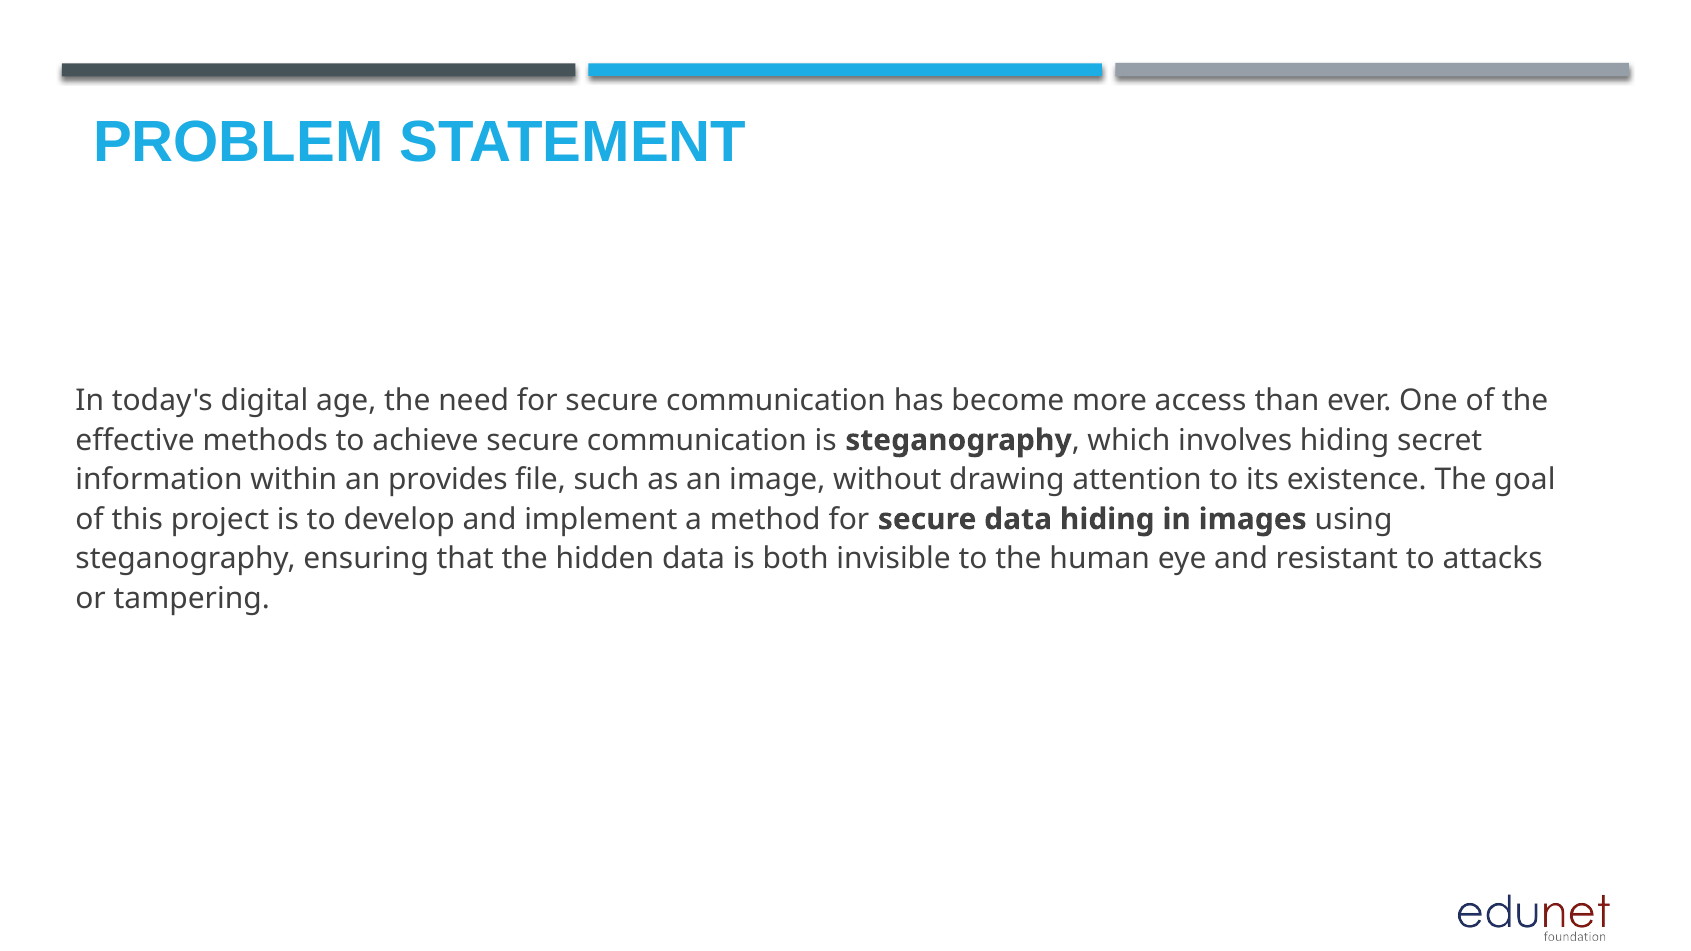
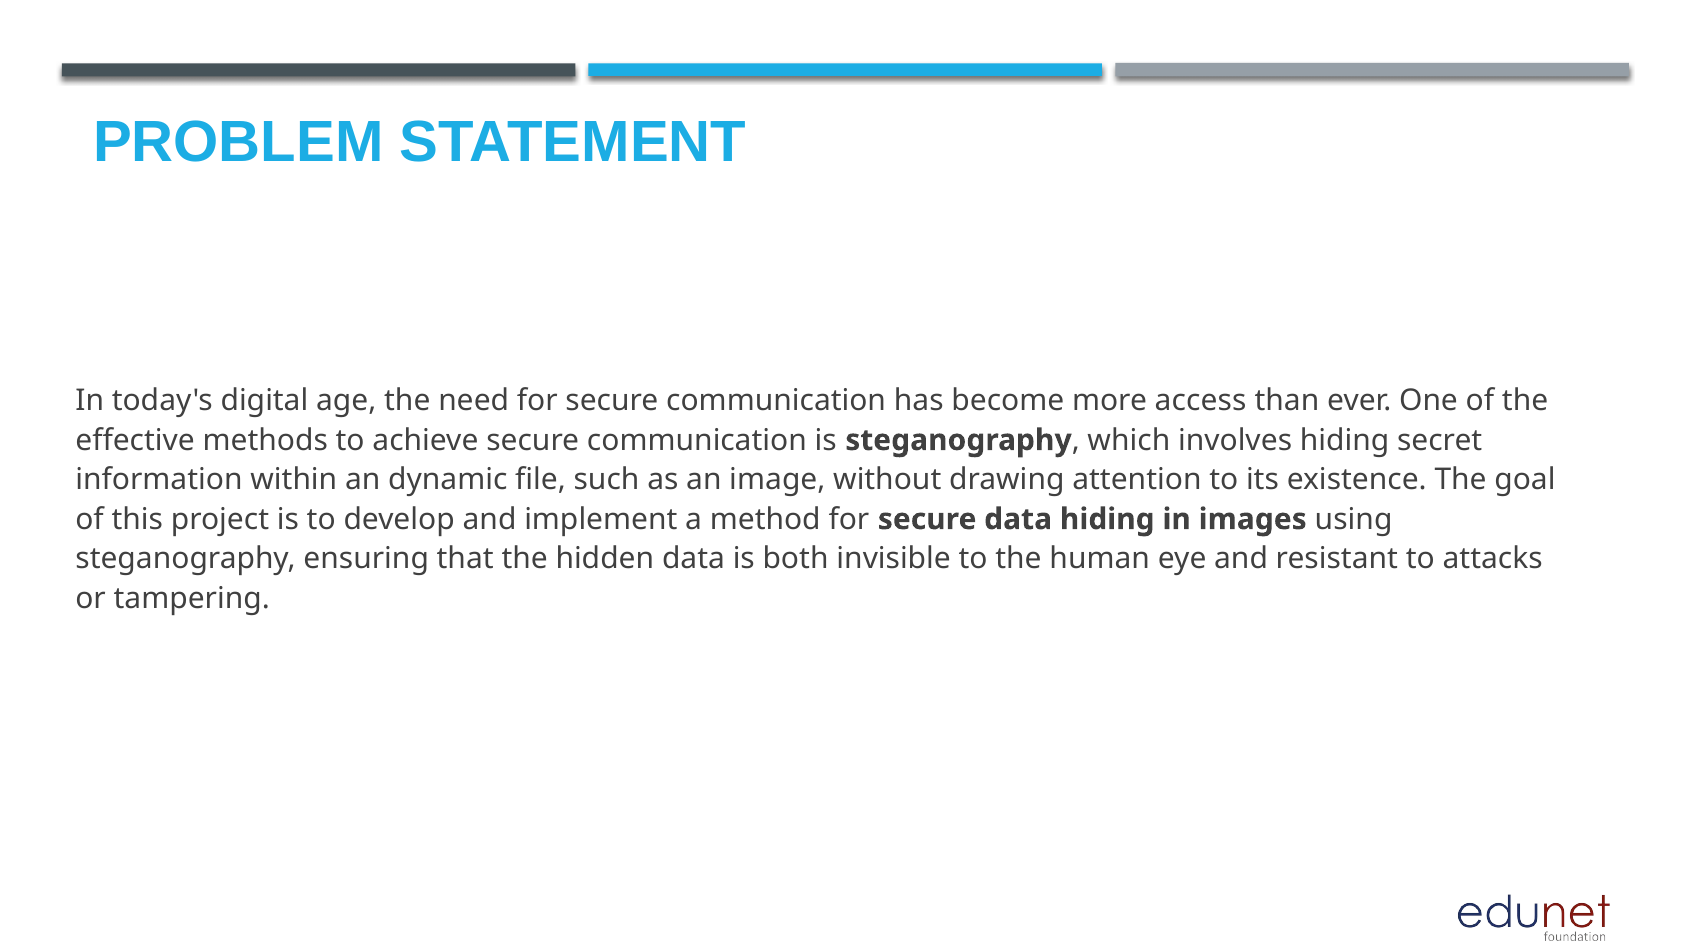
provides: provides -> dynamic (448, 480)
